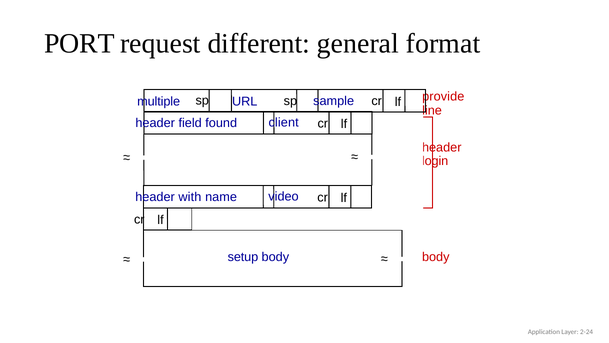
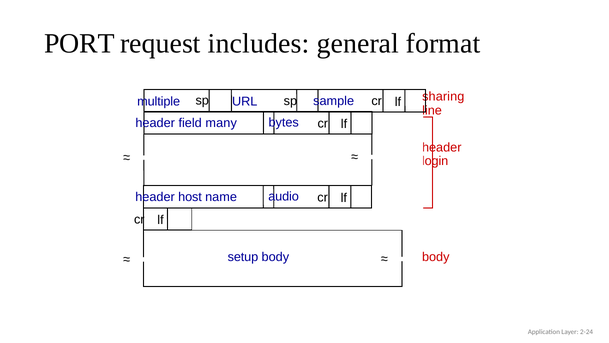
different: different -> includes (259, 44)
provide: provide -> sharing (443, 97)
client: client -> bytes (284, 122)
found: found -> many (221, 123)
video: video -> audio (284, 196)
with: with -> host (190, 197)
